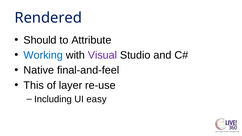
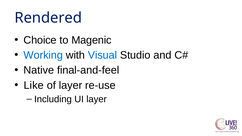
Should: Should -> Choice (40, 40)
Attribute: Attribute -> Magenic (91, 40)
Visual colour: purple -> blue (103, 55)
This: This -> Like (34, 85)
UI easy: easy -> layer (97, 99)
